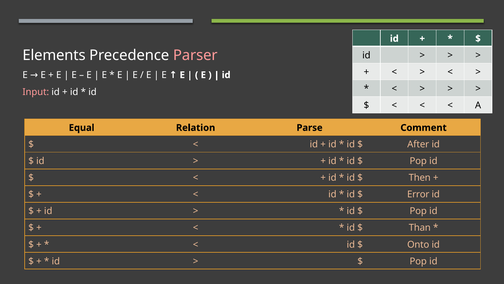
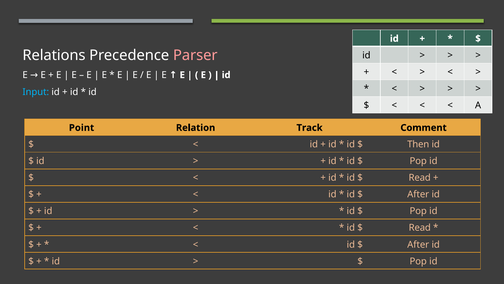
Elements: Elements -> Relations (54, 55)
Input colour: pink -> light blue (36, 92)
Equal: Equal -> Point (82, 128)
Parse: Parse -> Track (310, 128)
After: After -> Then (418, 144)
Then: Then -> Read (420, 178)
Error: Error -> After (418, 194)
Than: Than -> Read (420, 227)
Onto: Onto -> After (418, 244)
